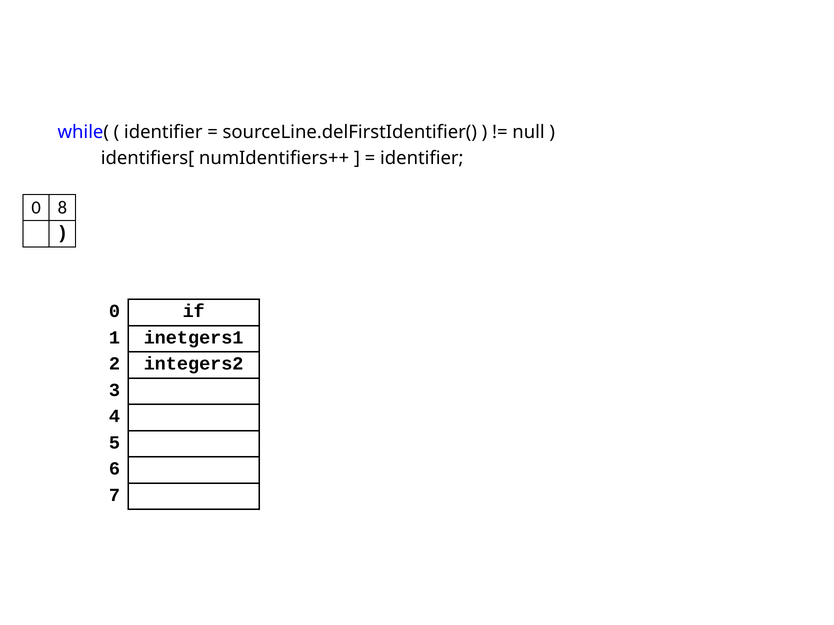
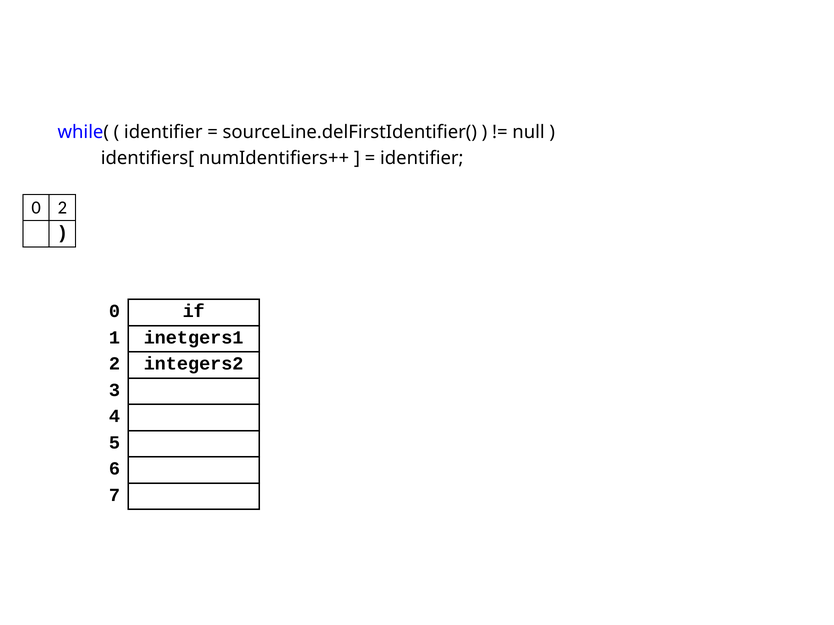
0 8: 8 -> 2 (62, 208)
